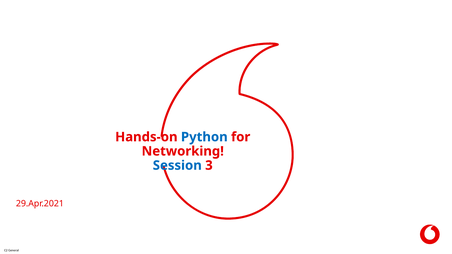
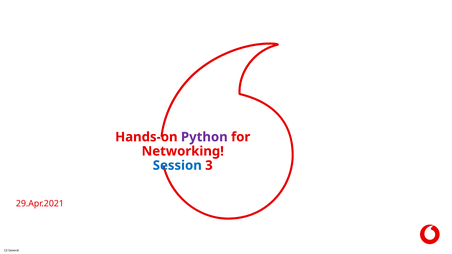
Python colour: blue -> purple (204, 137)
